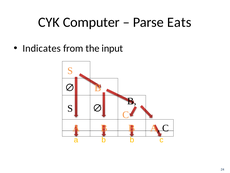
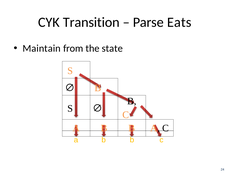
Computer: Computer -> Transition (91, 22)
Indicates: Indicates -> Maintain (42, 48)
input: input -> state (112, 48)
